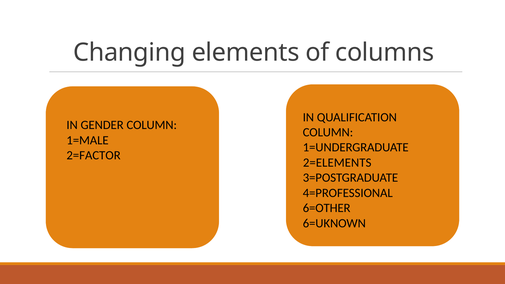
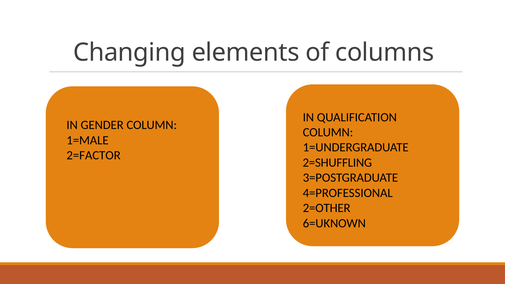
2=ELEMENTS: 2=ELEMENTS -> 2=SHUFFLING (337, 163)
6=OTHER: 6=OTHER -> 2=OTHER (327, 208)
